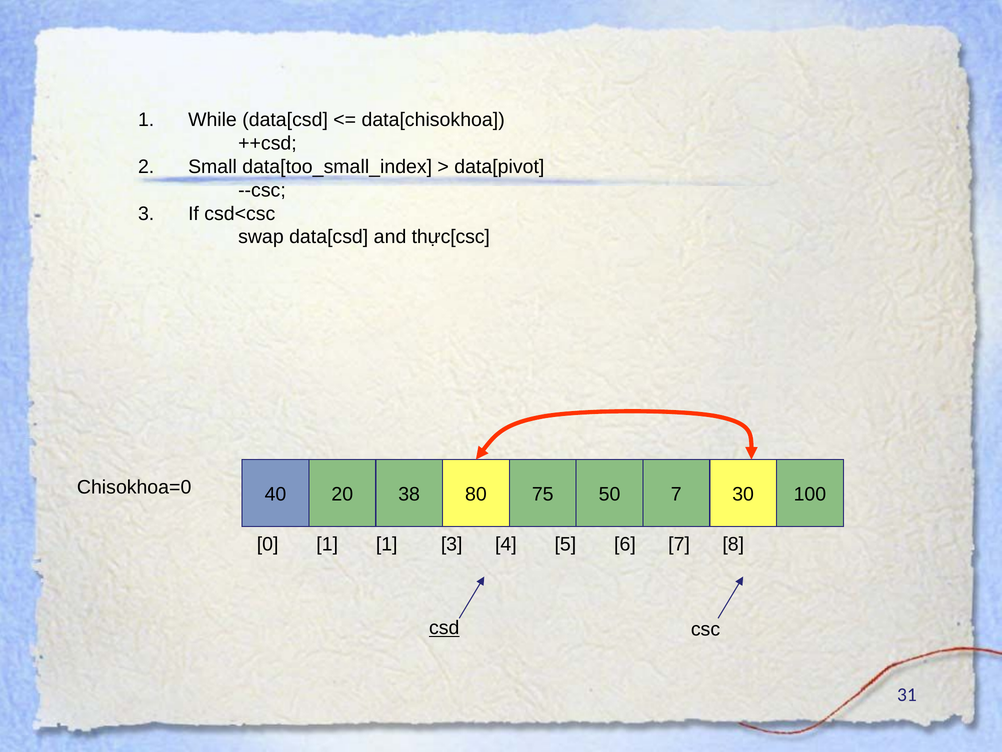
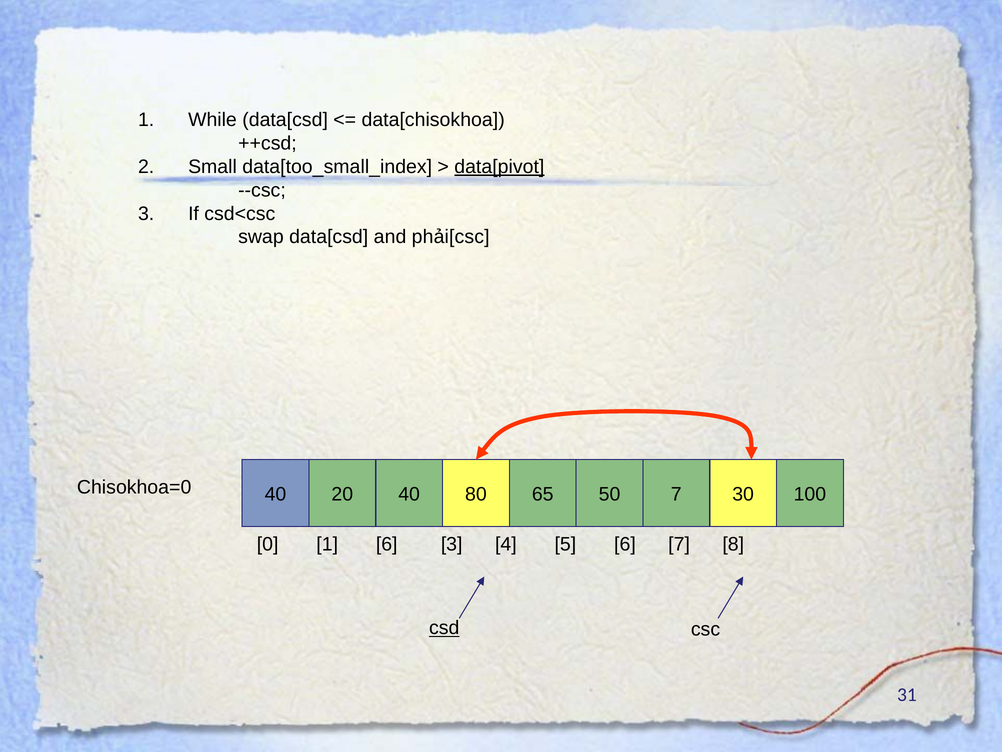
data[pivot underline: none -> present (499, 167)
thực[csc: thực[csc -> phải[csc (451, 237)
20 38: 38 -> 40 (409, 494)
75: 75 -> 65 (543, 494)
1 1: 1 -> 6 (387, 544)
